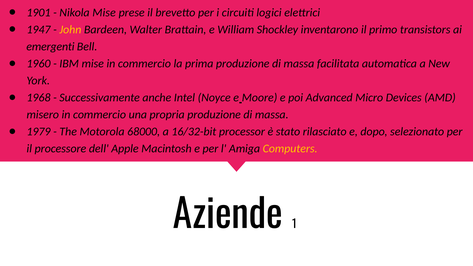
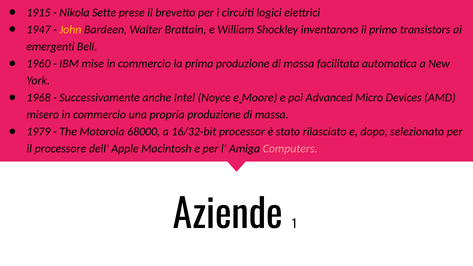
1901: 1901 -> 1915 (39, 12)
Nikola Mise: Mise -> Sette (104, 12)
Computers colour: yellow -> pink (290, 149)
